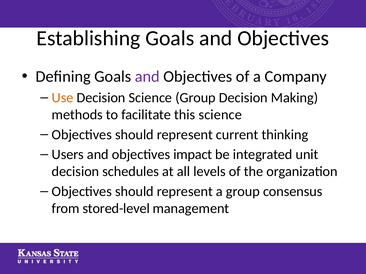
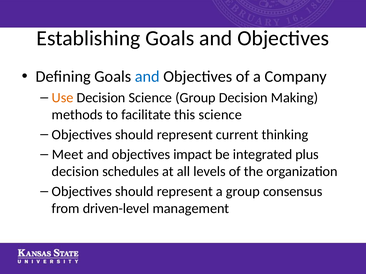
and colour: purple -> blue (147, 77)
Users: Users -> Meet (68, 155)
unit: unit -> plus (307, 155)
stored-level: stored-level -> driven-level (116, 209)
